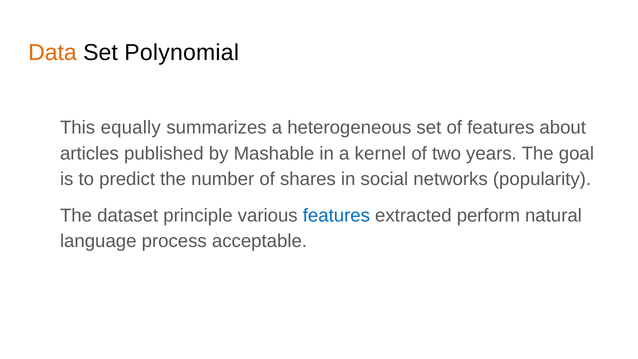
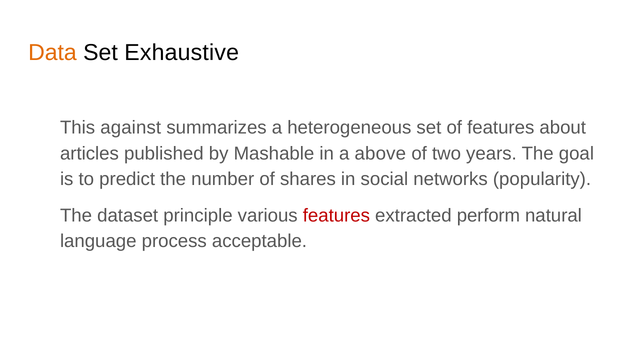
Polynomial: Polynomial -> Exhaustive (182, 53)
equally: equally -> against (131, 128)
kernel: kernel -> above (380, 153)
features colour: blue -> red (336, 215)
